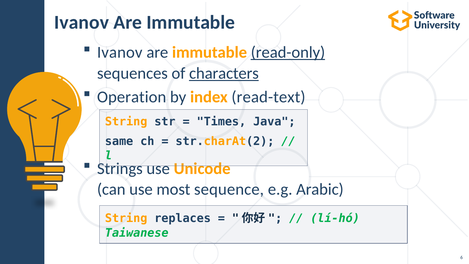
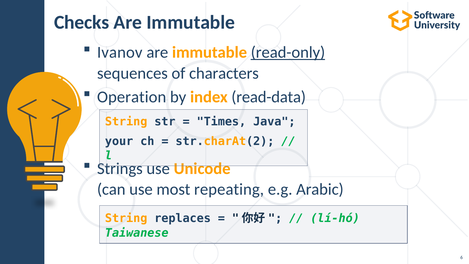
Ivanov: Ivanov -> Checks (82, 22)
characters underline: present -> none (224, 73)
read-text: read-text -> read-data (269, 97)
same: same -> your (119, 141)
sequence: sequence -> repeating (229, 189)
